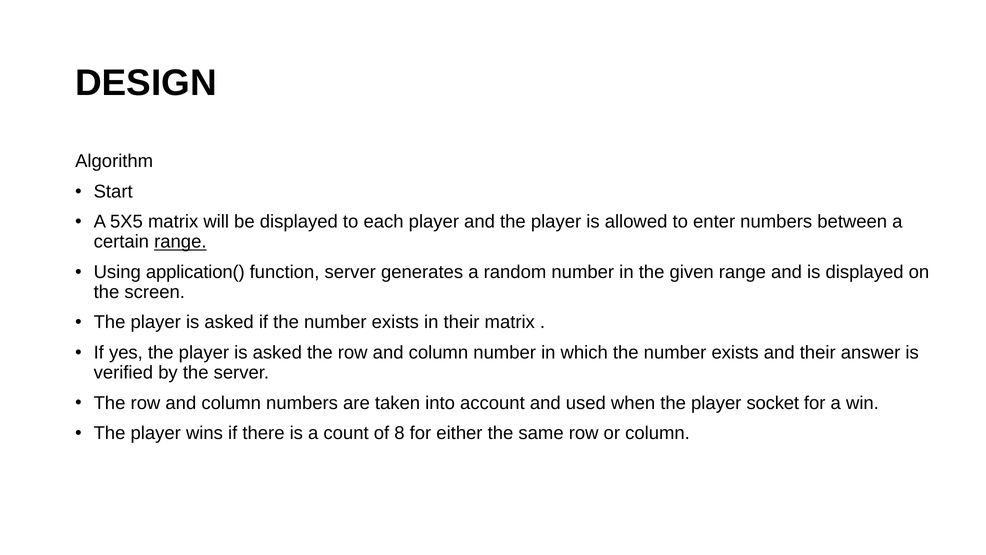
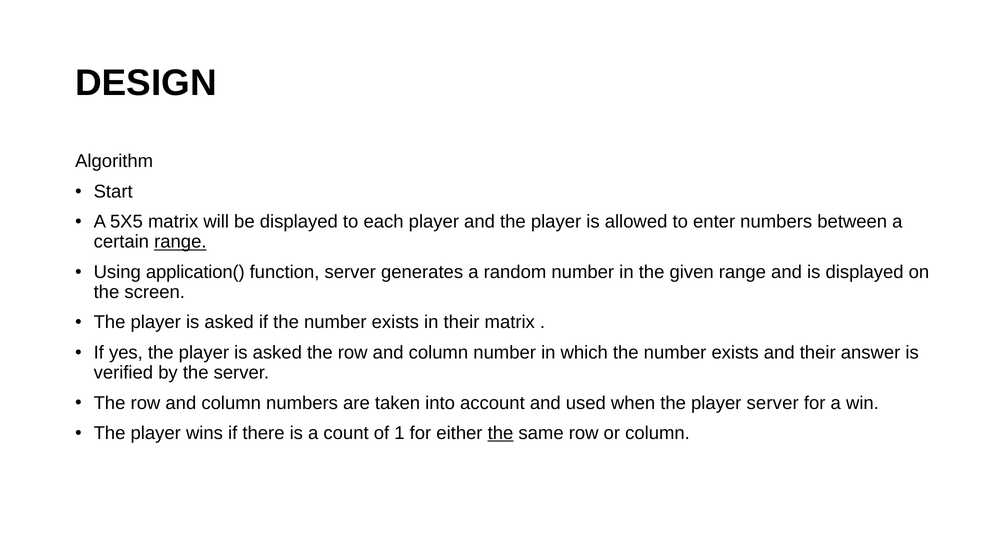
player socket: socket -> server (773, 403)
8: 8 -> 1 (399, 433)
the underline: none -> present (500, 433)
